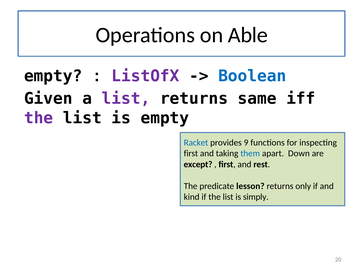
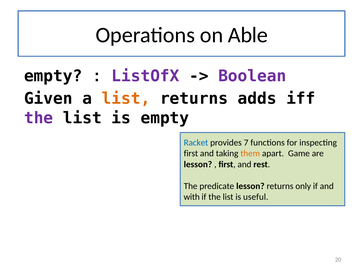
Boolean colour: blue -> purple (252, 76)
list colour: purple -> orange (126, 99)
same: same -> adds (257, 99)
9: 9 -> 7 (246, 143)
them colour: blue -> orange (250, 154)
Down: Down -> Game (299, 154)
except: except -> lesson (198, 164)
kind: kind -> with (192, 197)
simply: simply -> useful (256, 197)
